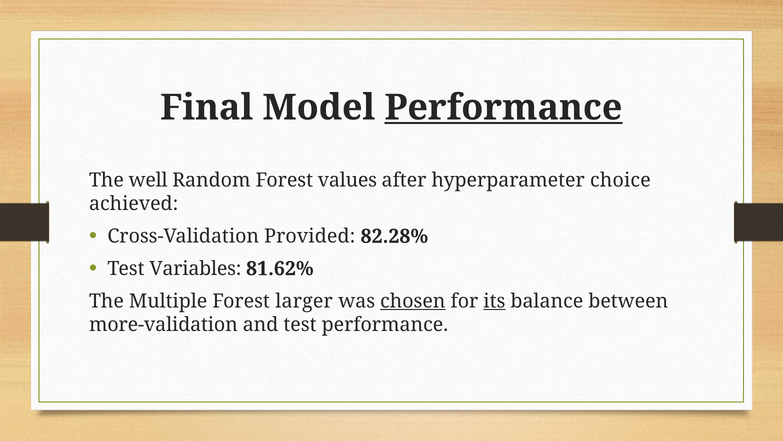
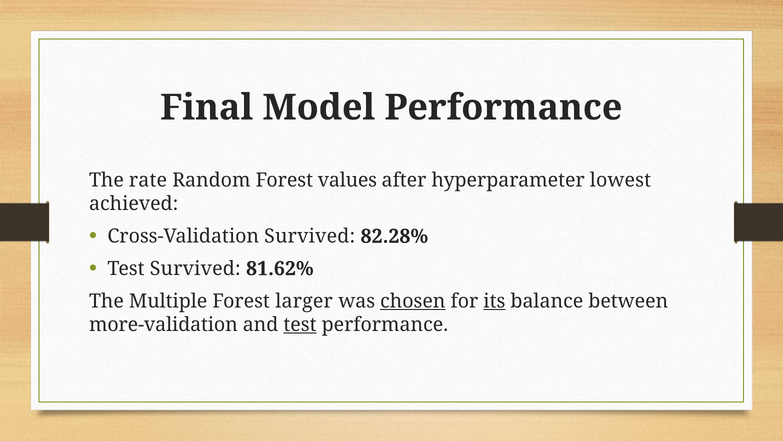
Performance underline: present -> none (503, 107)
well: well -> rate (148, 180)
choice: choice -> lowest (620, 180)
Cross-Validation Provided: Provided -> Survived (310, 236)
Test Variables: Variables -> Survived (195, 268)
test underline: none -> present (300, 324)
